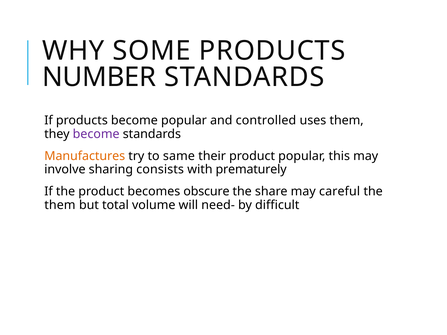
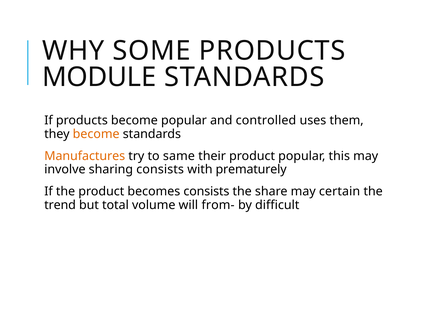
NUMBER: NUMBER -> MODULE (99, 77)
become colour: purple -> orange (96, 134)
becomes obscure: obscure -> consists (206, 192)
careful: careful -> certain (340, 192)
them: them -> trend (60, 205)
need-: need- -> from- (218, 205)
